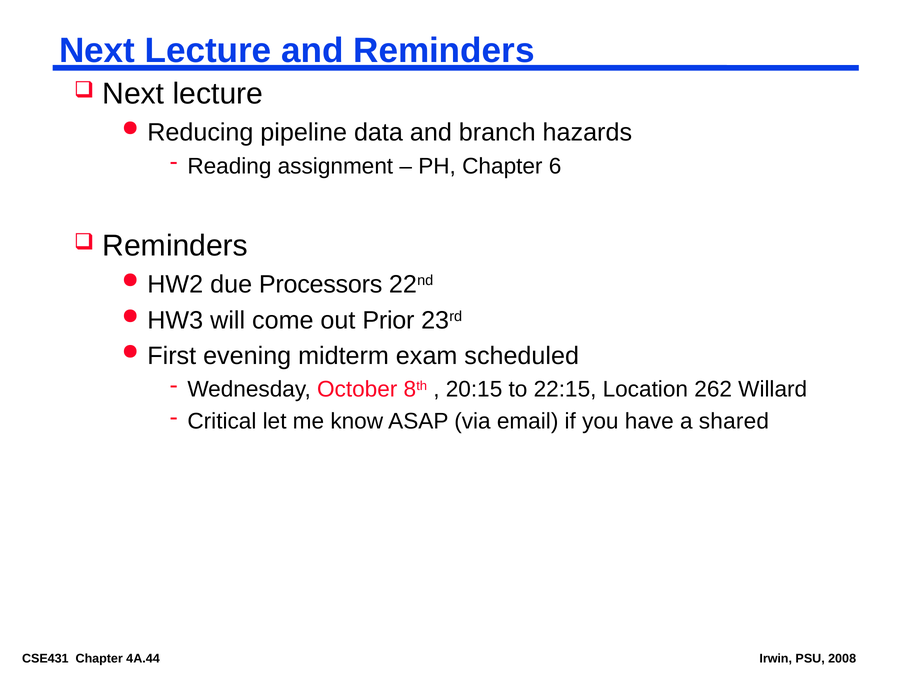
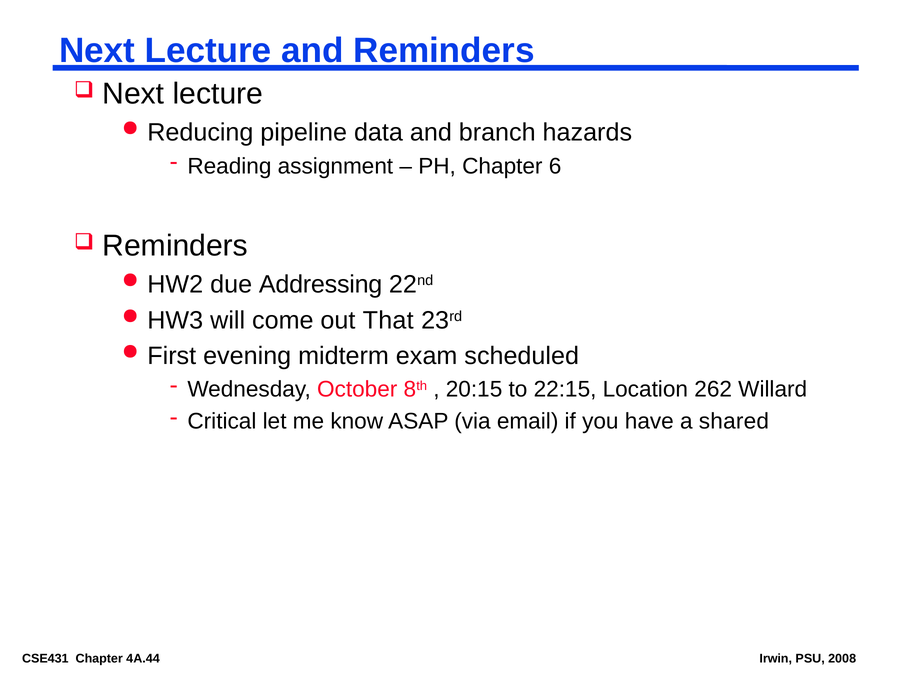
Processors: Processors -> Addressing (321, 285)
Prior: Prior -> That (388, 320)
